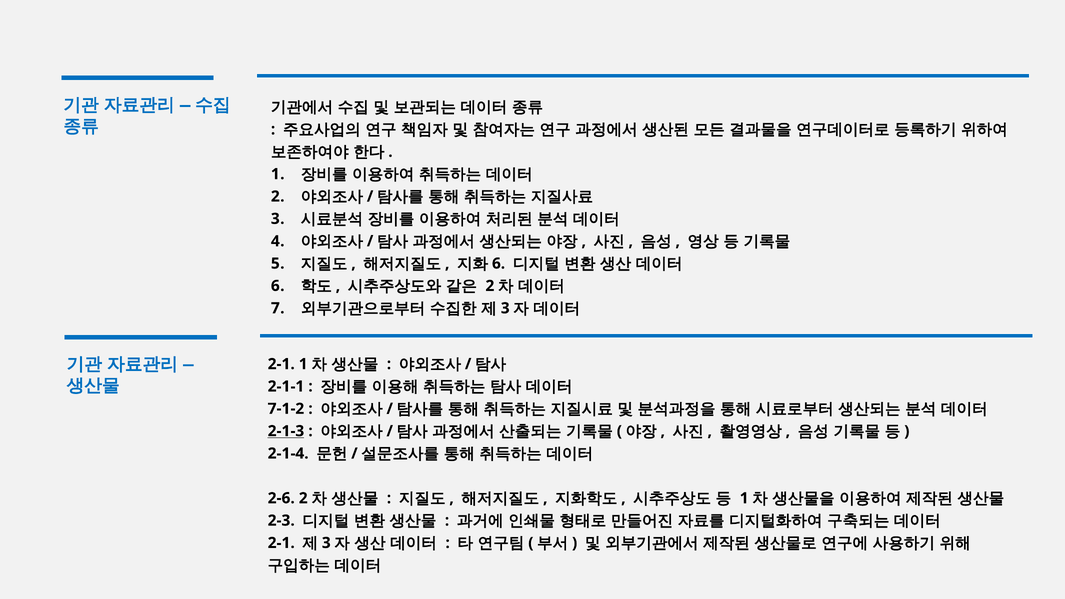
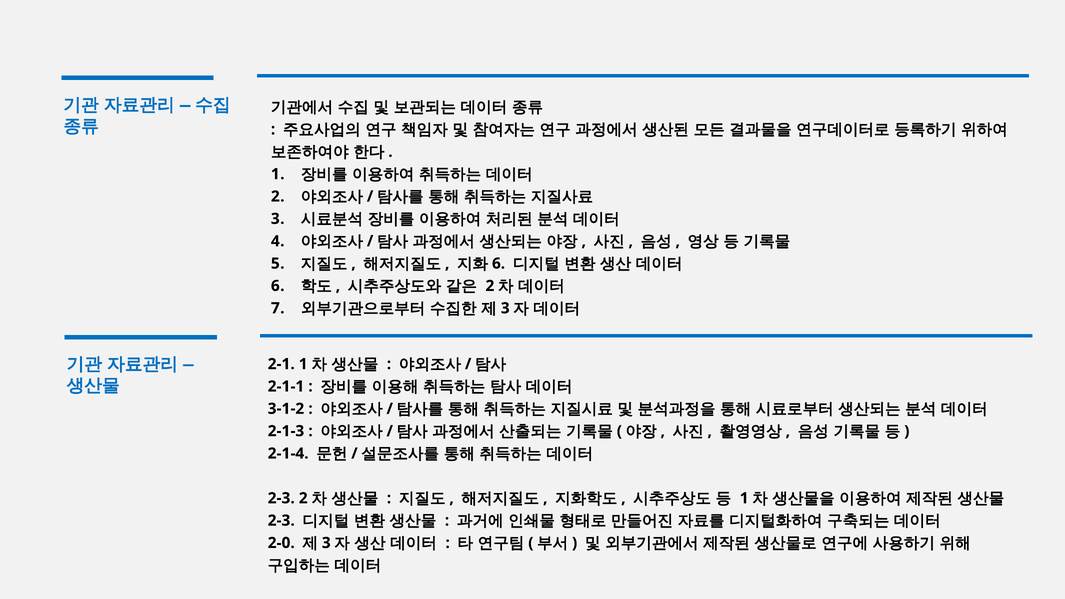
7-1-2: 7-1-2 -> 3-1-2 (286, 409)
2-1-3 underline: present -> none (286, 431)
2-6: 2-6 -> 2-3 (281, 498)
2-1: 2-1 -> 2-0 (281, 543)
